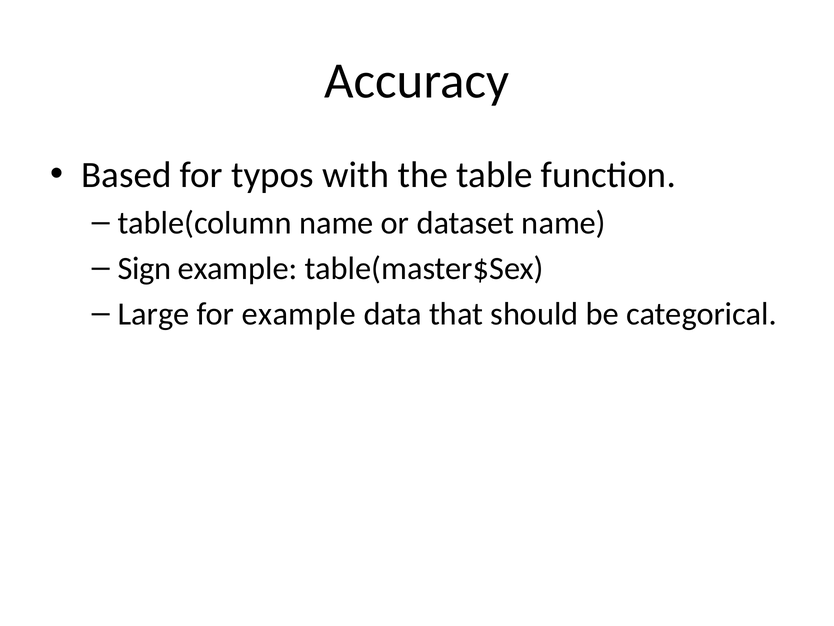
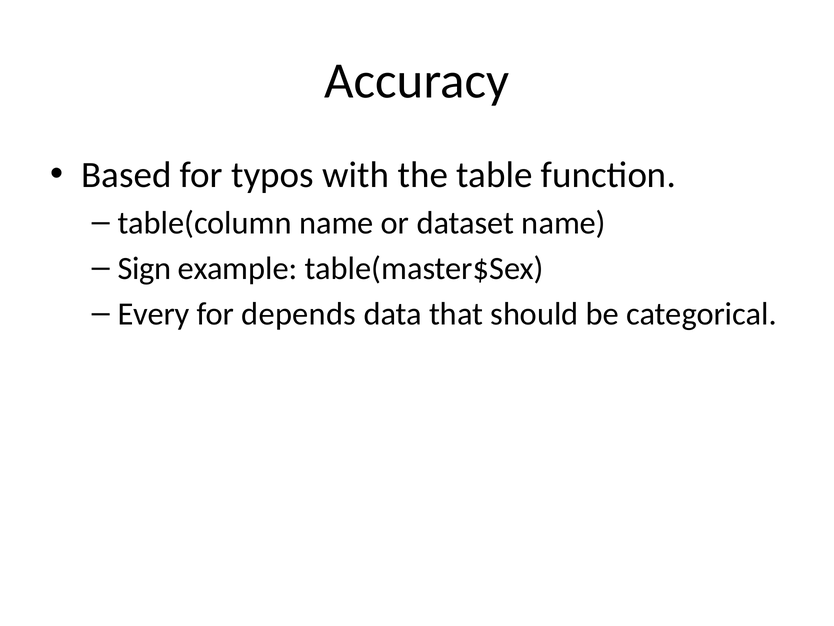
Large: Large -> Every (154, 314)
for example: example -> depends (299, 314)
